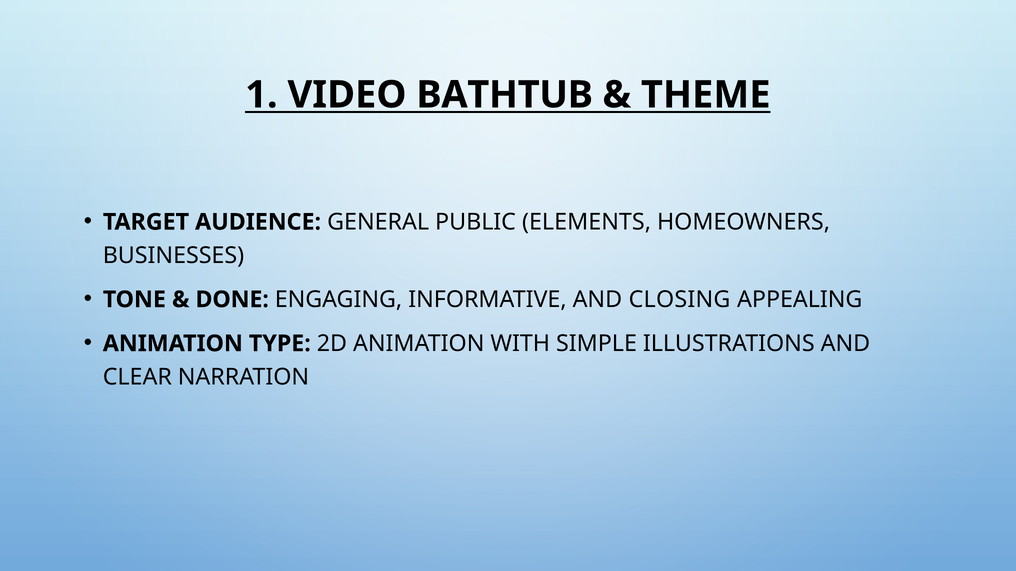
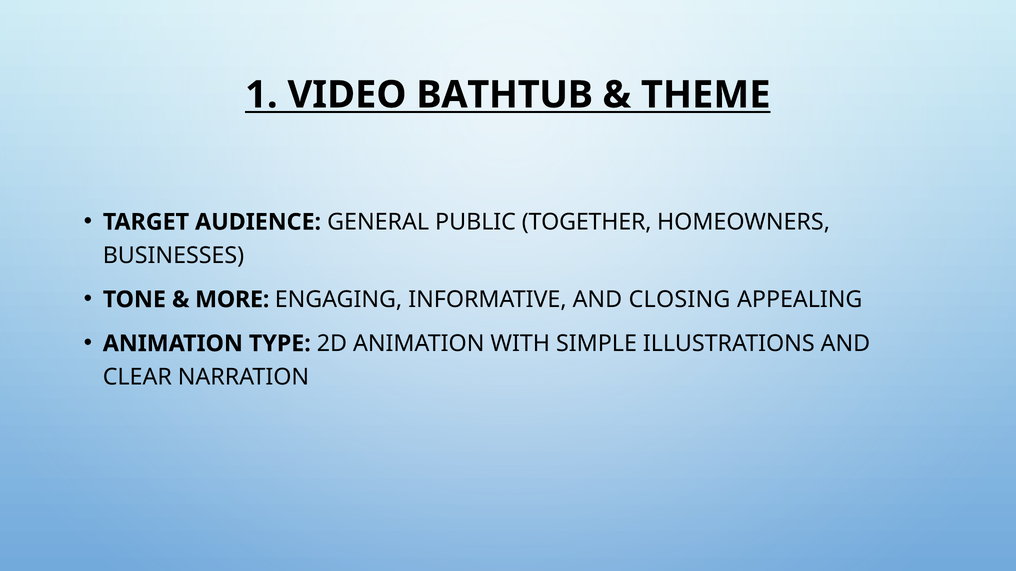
ELEMENTS: ELEMENTS -> TOGETHER (587, 222)
DONE: DONE -> MORE (232, 300)
